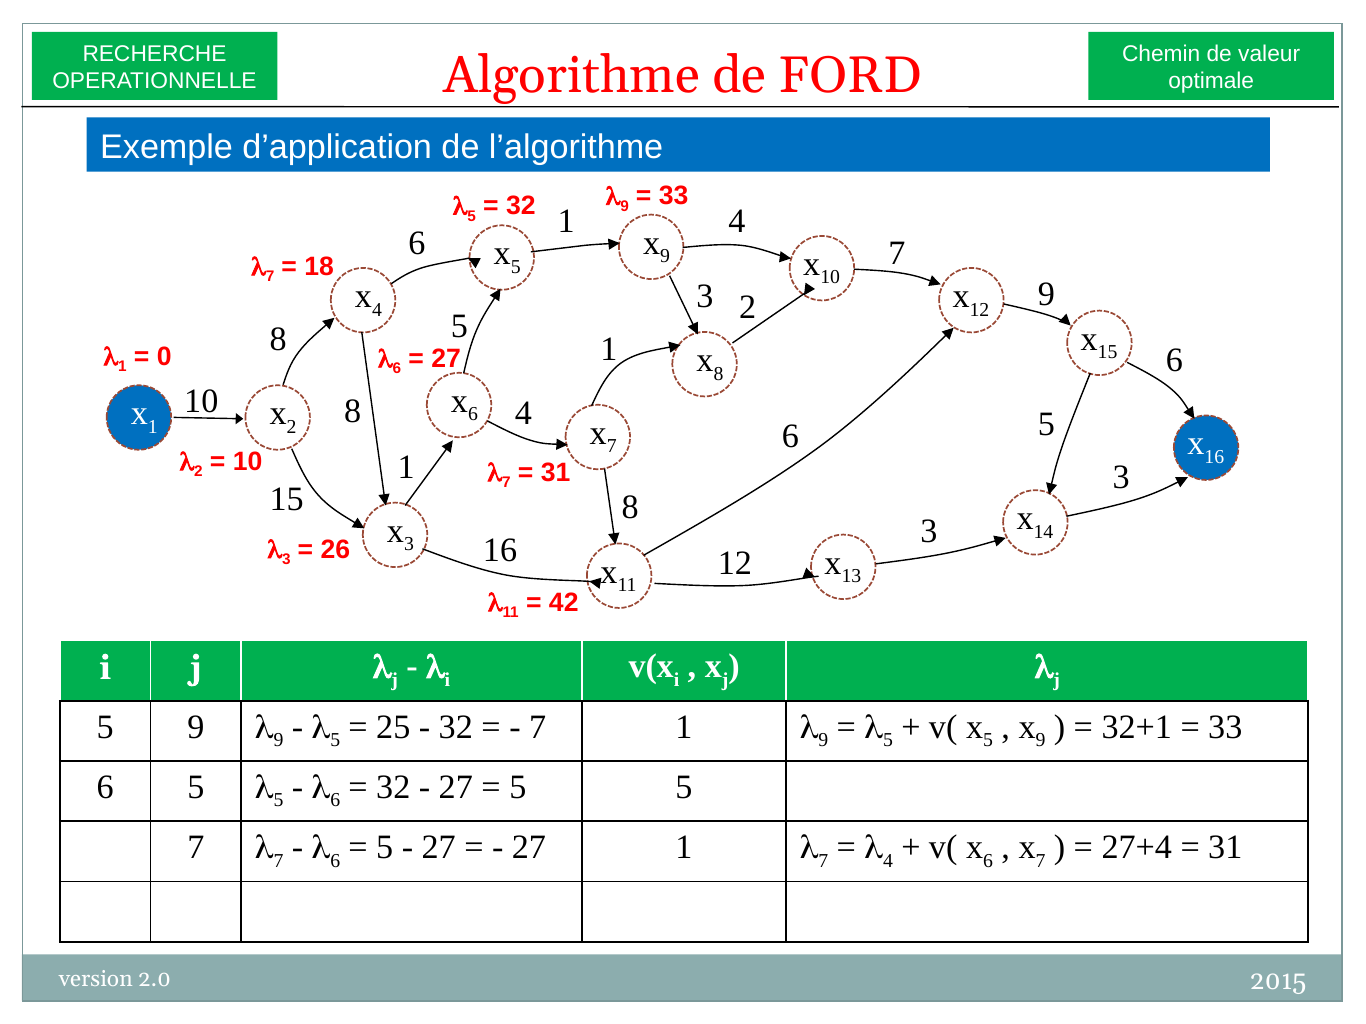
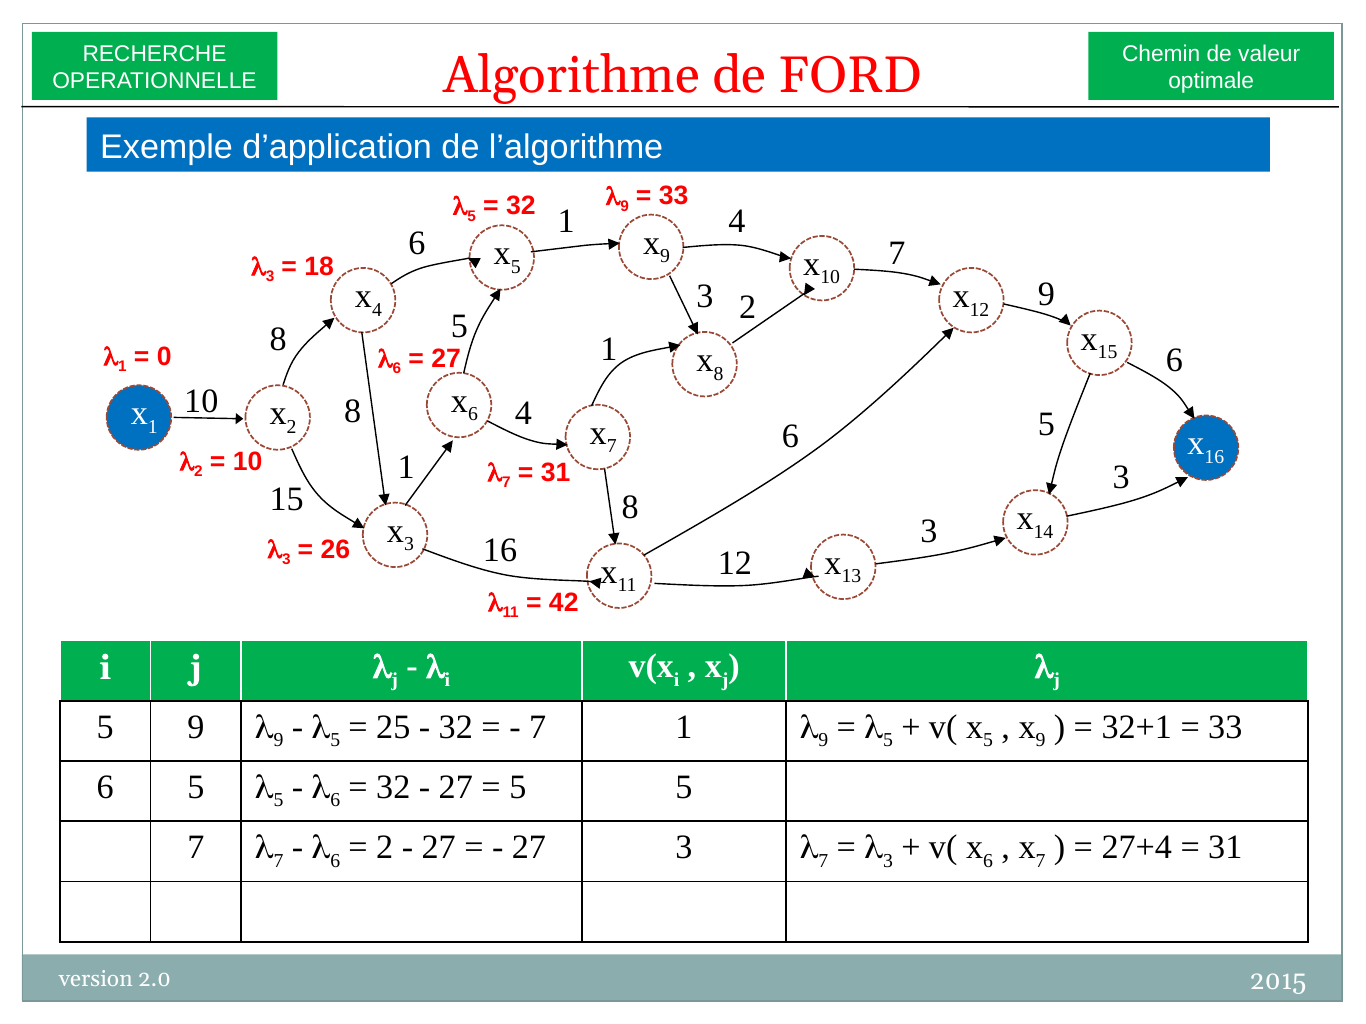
7: 7 -> 3 (270, 277)
5: 5 -> 2 (385, 848)
27 1: 1 -> 3 (684, 848)
4: 4 -> 3 (888, 861)
